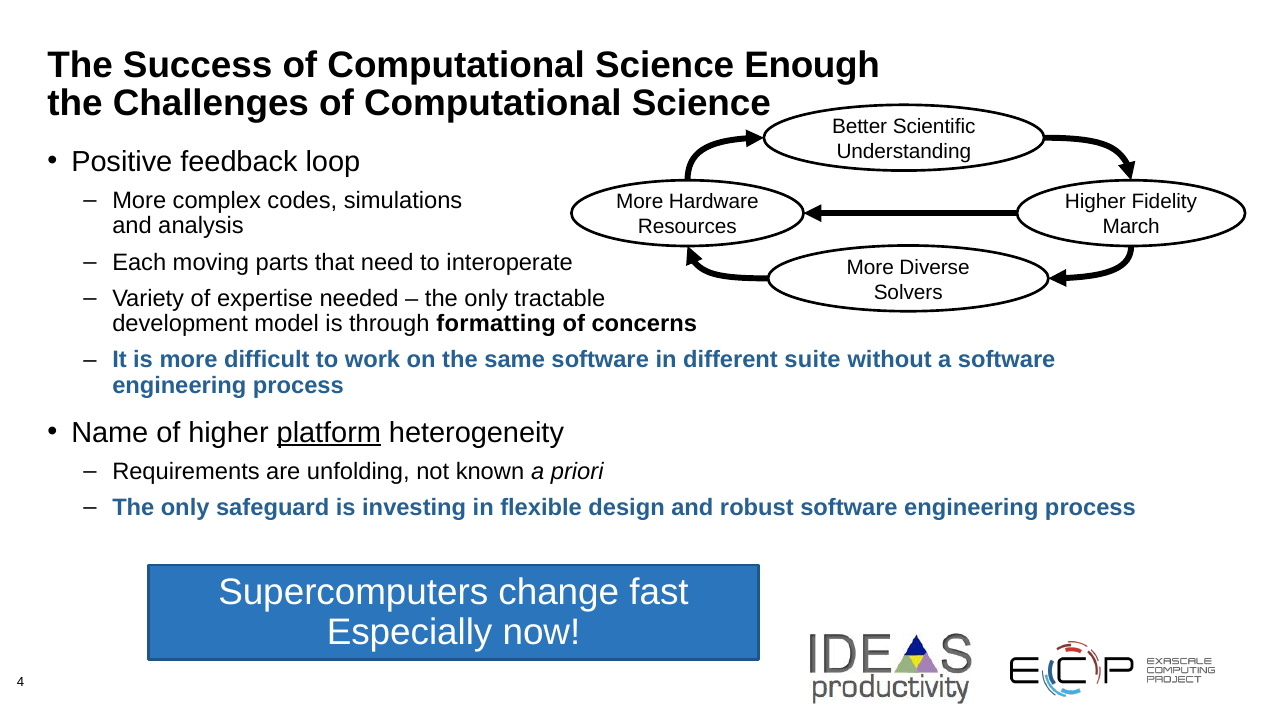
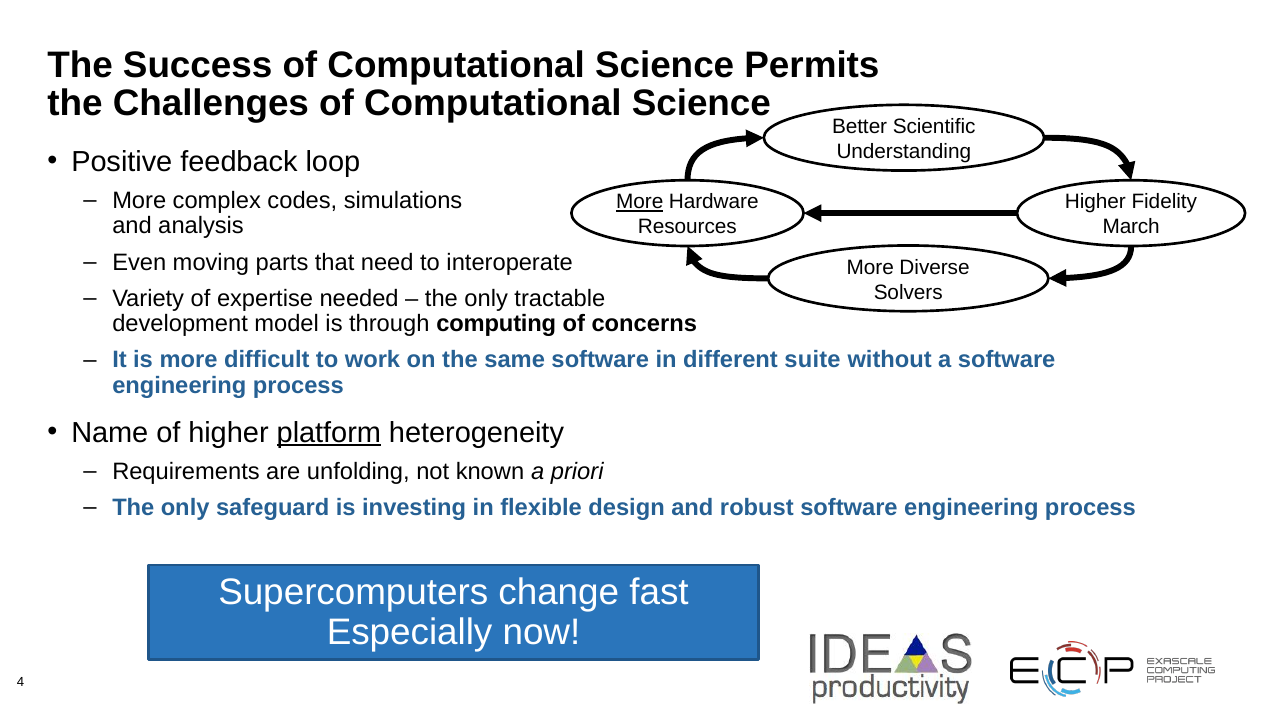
Enough: Enough -> Permits (812, 65)
More underline: none -> present (640, 202)
Each: Each -> Even (139, 262)
formatting: formatting -> computing (496, 324)
